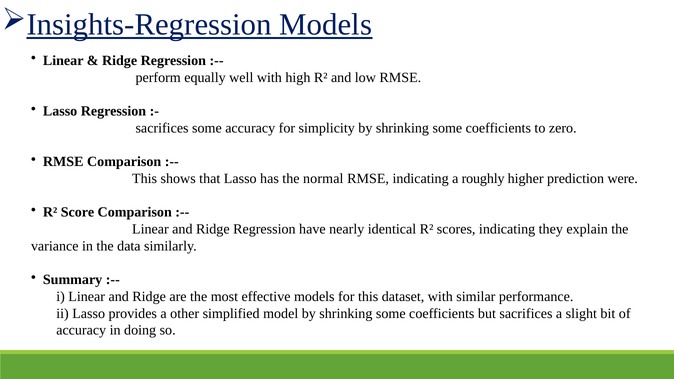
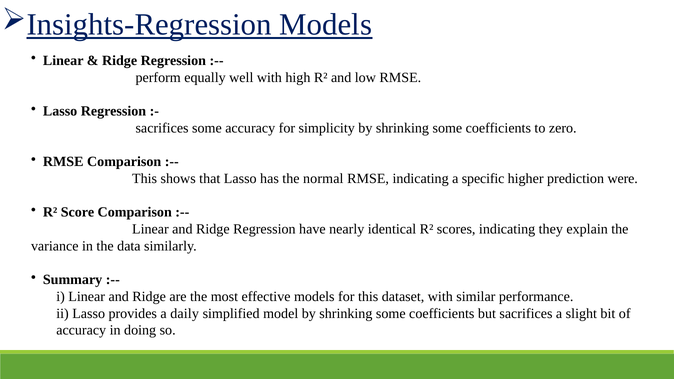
roughly: roughly -> specific (483, 179)
other: other -> daily (185, 313)
